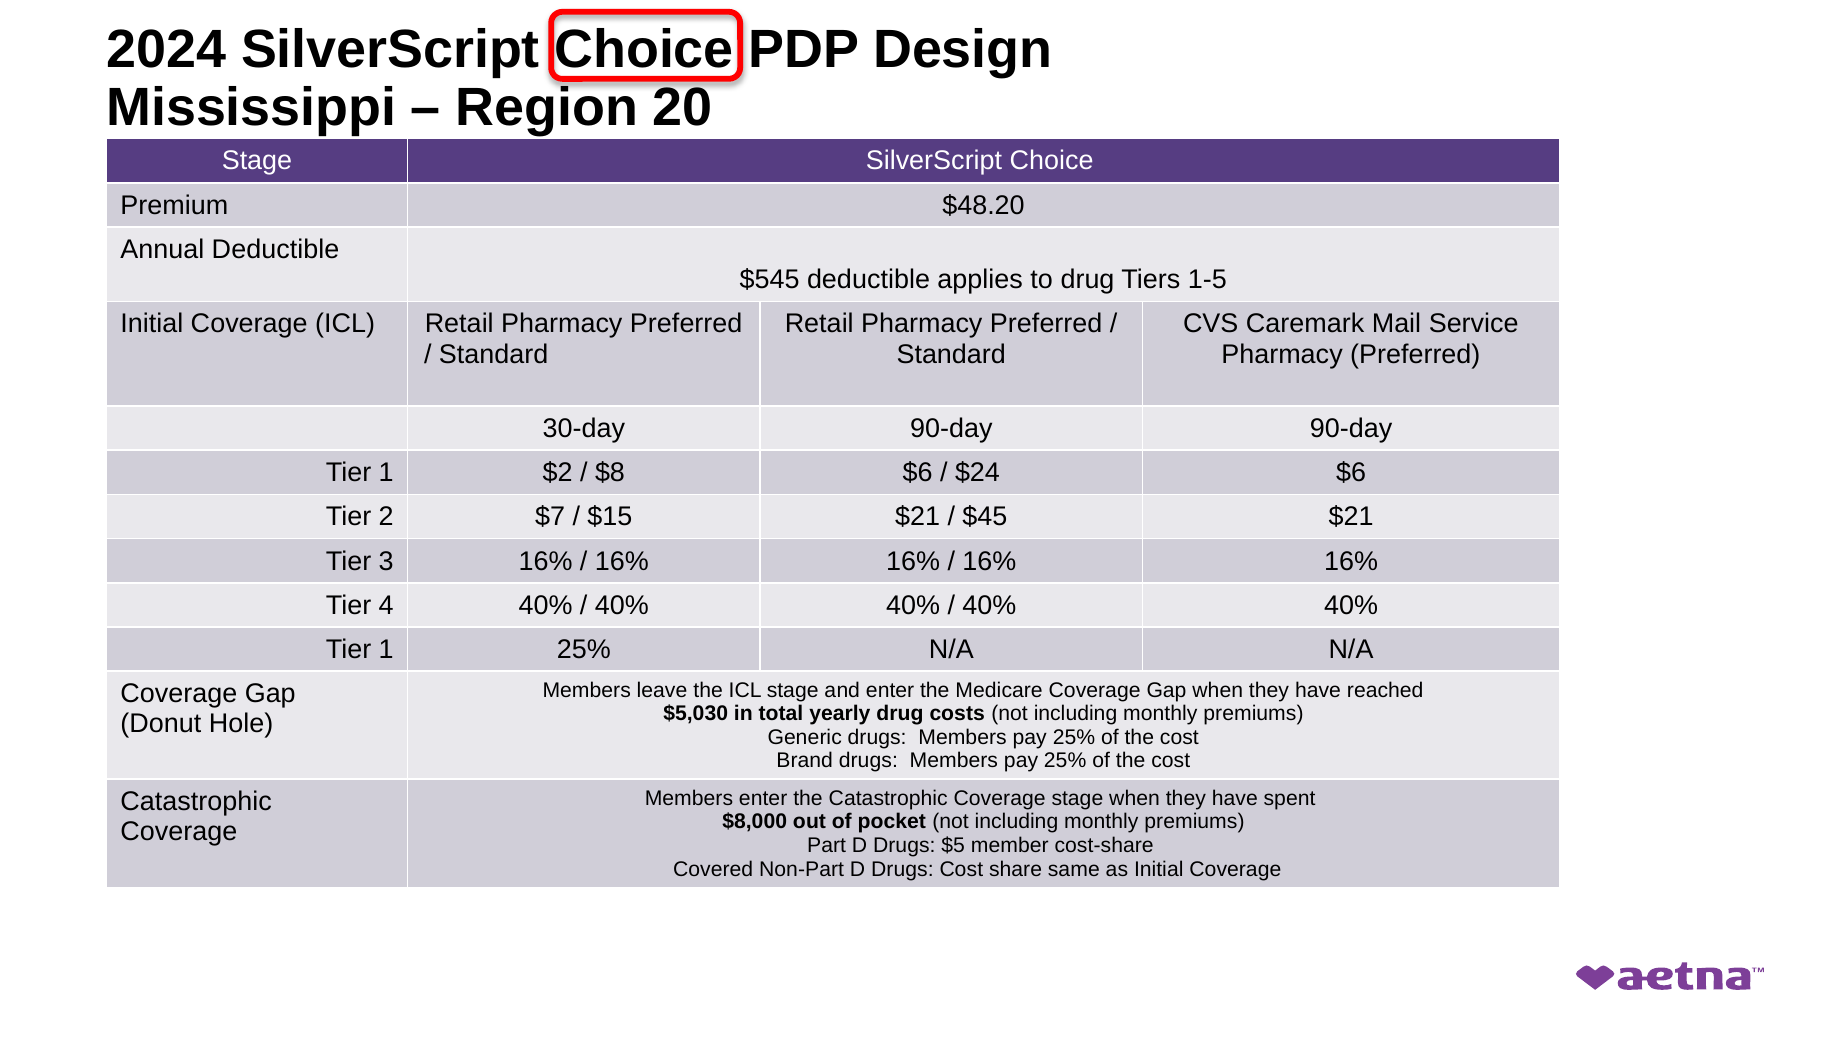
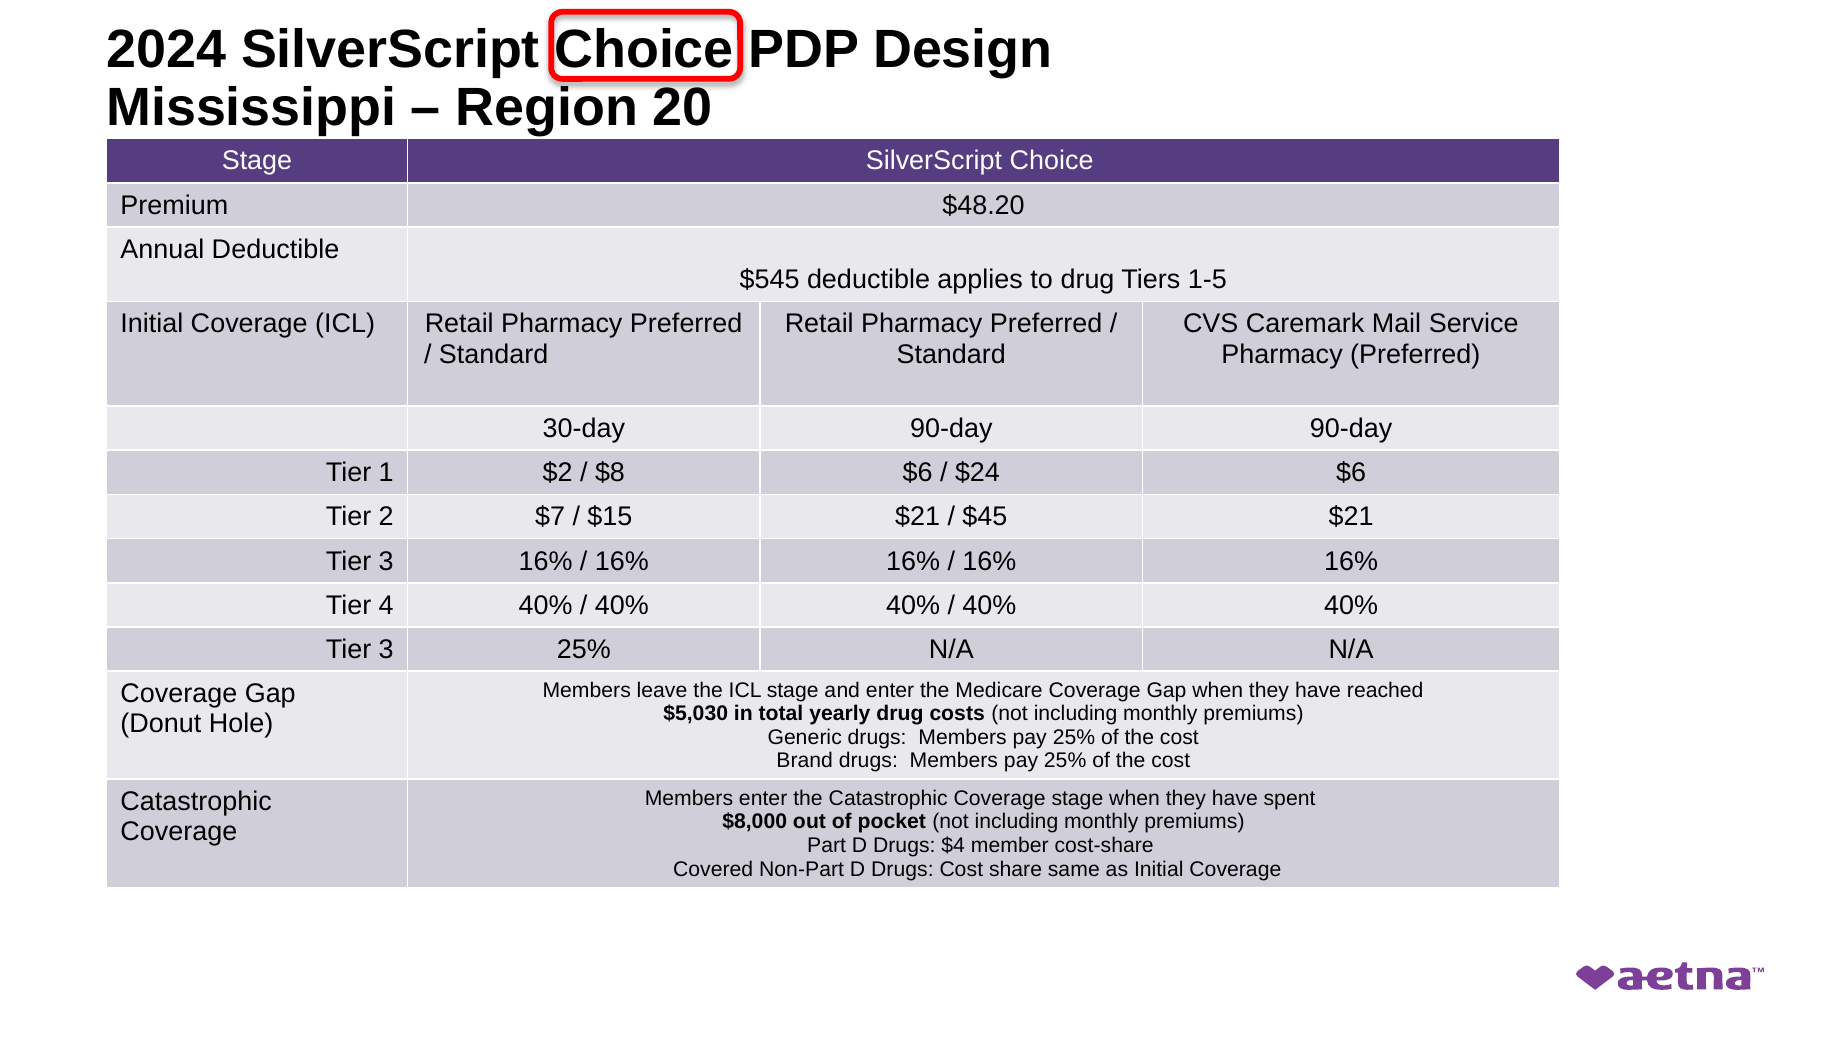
1: 1 -> 3 (386, 649)
$5: $5 -> $4 (953, 845)
